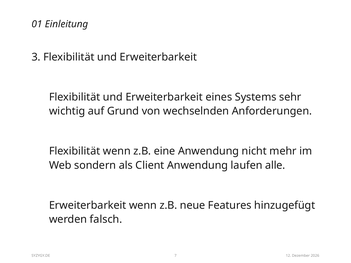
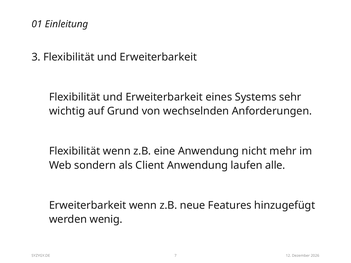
falsch: falsch -> wenig (106, 220)
